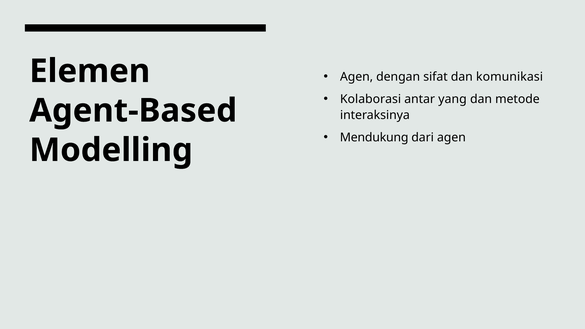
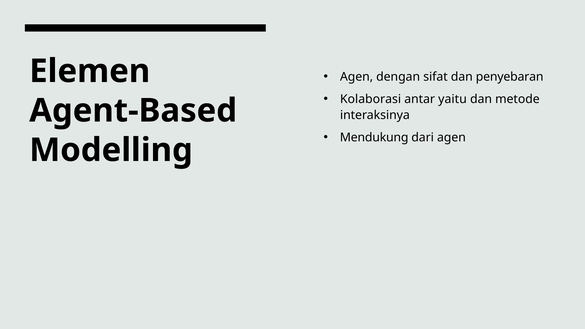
komunikasi: komunikasi -> penyebaran (510, 77)
yang: yang -> yaitu (452, 99)
